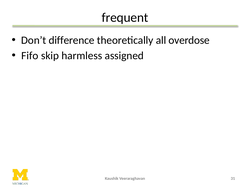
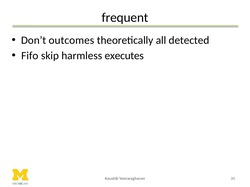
difference: difference -> outcomes (71, 40)
overdose: overdose -> detected (189, 40)
assigned: assigned -> executes (124, 56)
